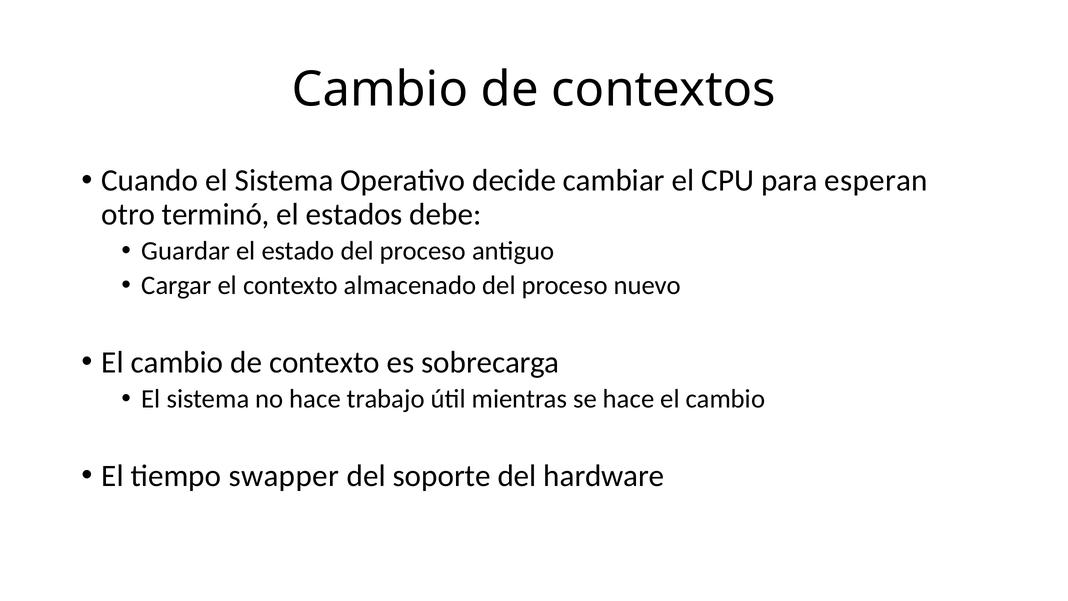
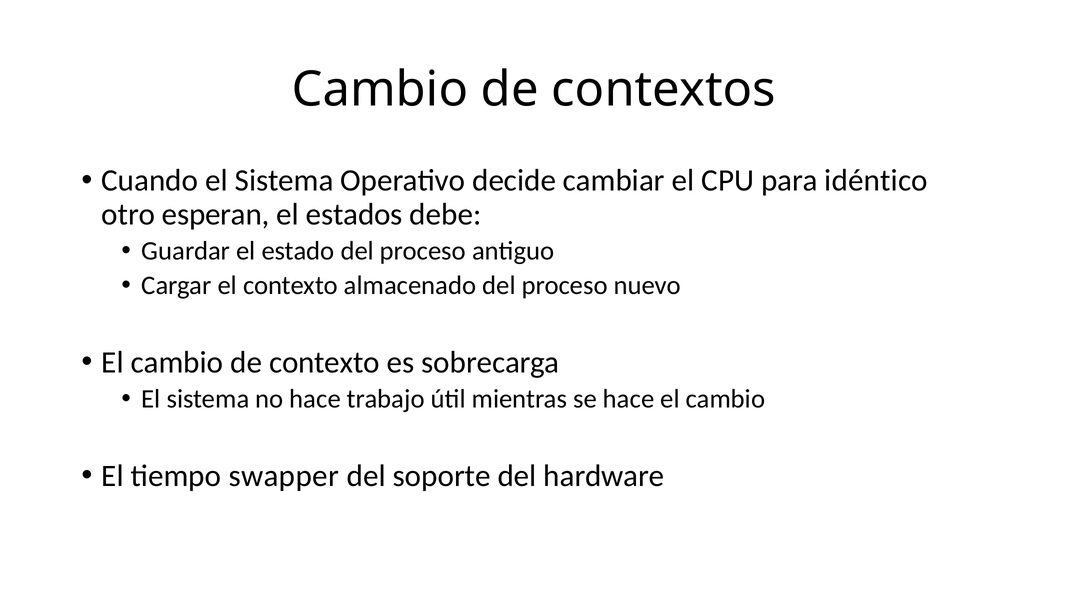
esperan: esperan -> idéntico (876, 181)
terminó: terminó -> esperan (216, 214)
